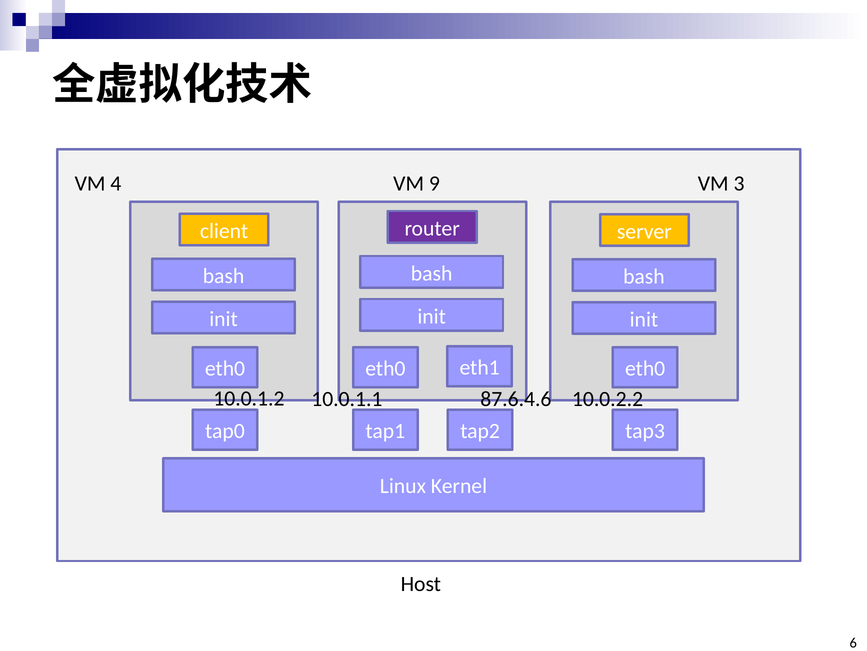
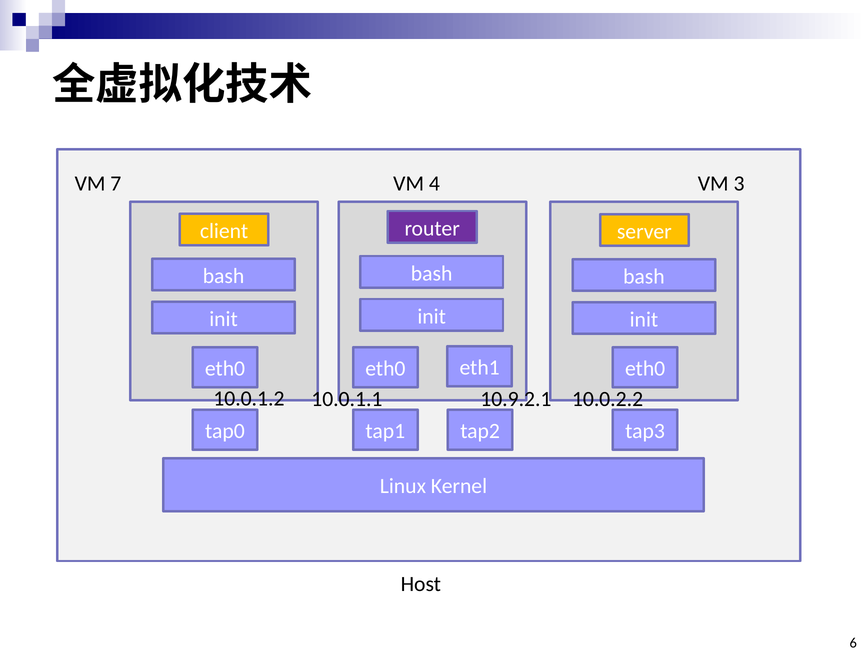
4: 4 -> 7 (116, 184)
9: 9 -> 4 (434, 184)
87.6.4.6: 87.6.4.6 -> 10.9.2.1 (516, 398)
